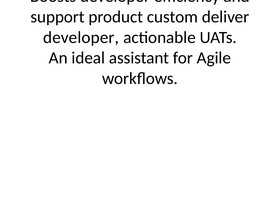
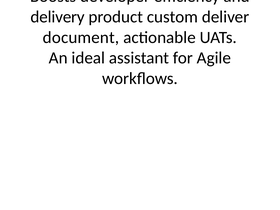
support: support -> delivery (58, 17)
developer: developer -> document (81, 37)
